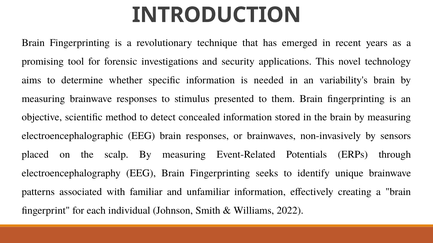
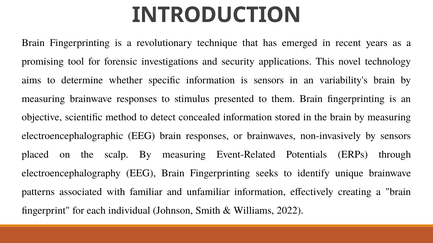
is needed: needed -> sensors (269, 80)
